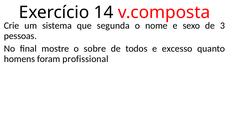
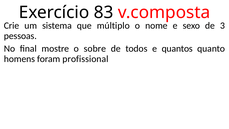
14: 14 -> 83 (104, 12)
segunda: segunda -> múltiplo (113, 26)
excesso: excesso -> quantos (177, 49)
